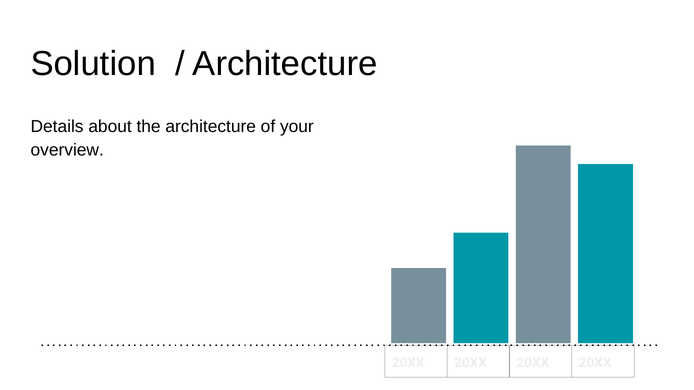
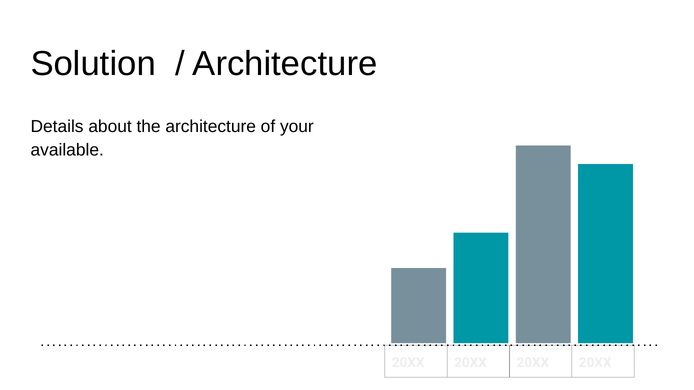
overview: overview -> available (67, 150)
